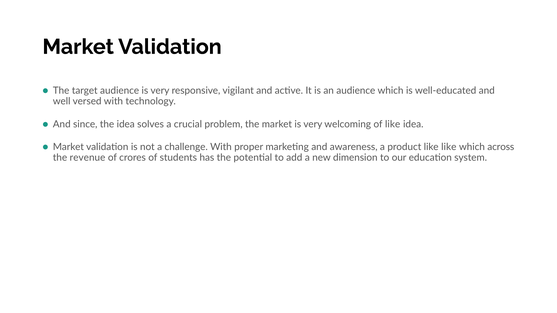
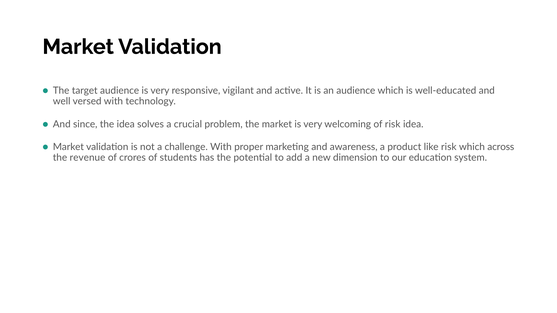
of like: like -> risk (393, 124)
like like: like -> risk (449, 147)
